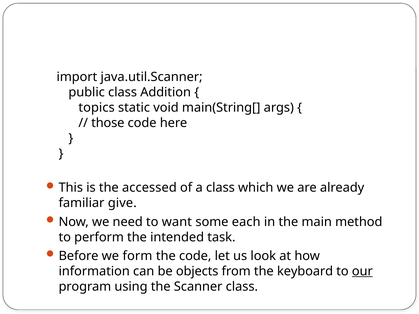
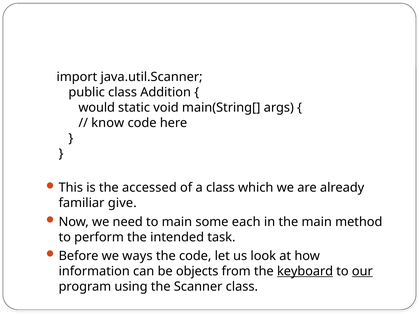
topics: topics -> would (97, 108)
those: those -> know (108, 123)
to want: want -> main (177, 222)
form: form -> ways (137, 256)
keyboard underline: none -> present (305, 271)
